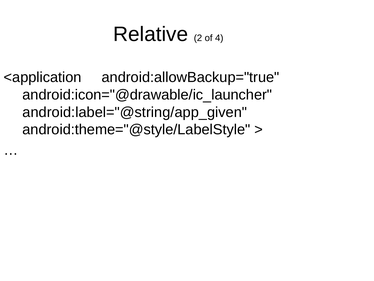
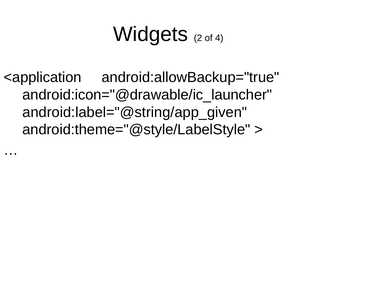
Relative: Relative -> Widgets (151, 34)
